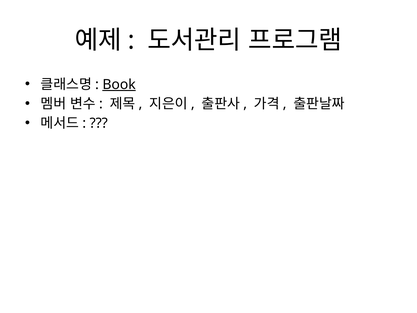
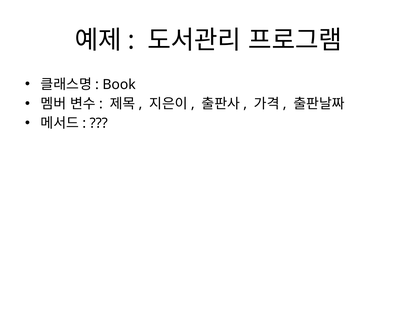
Book underline: present -> none (119, 84)
